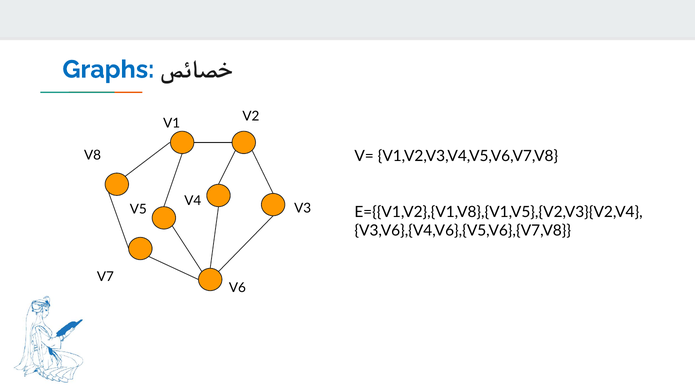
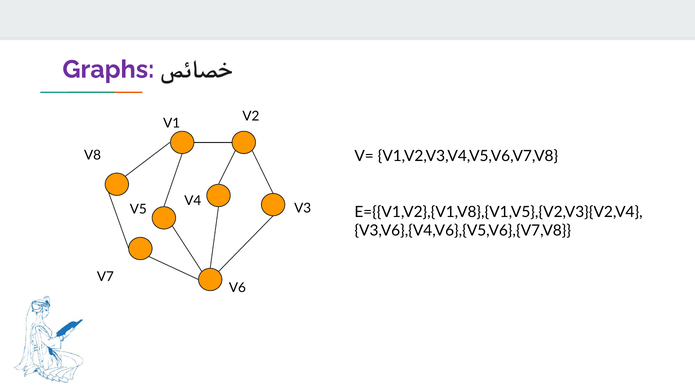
Graphs colour: blue -> purple (108, 69)
